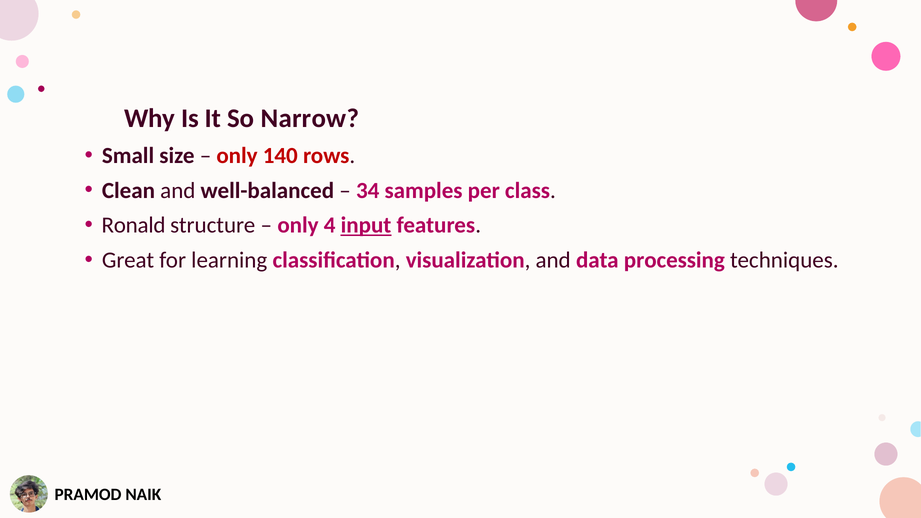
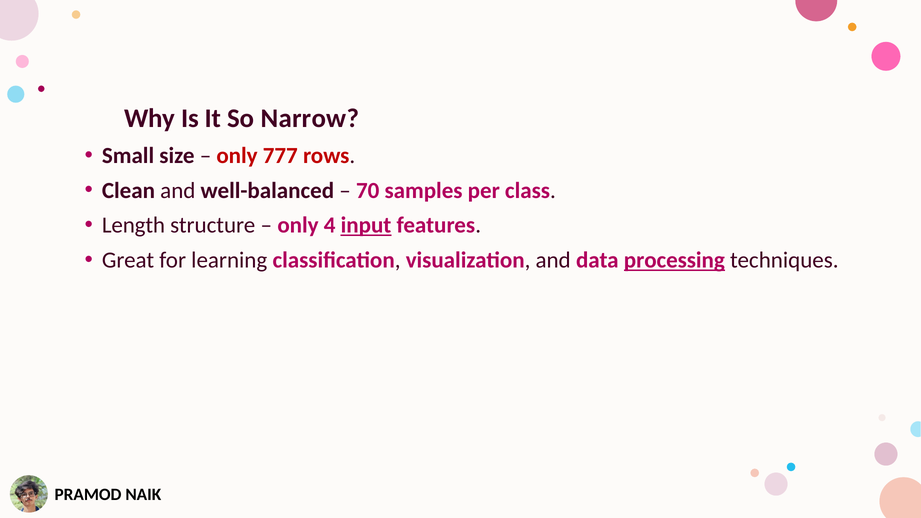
140: 140 -> 777 (280, 156)
34: 34 -> 70 (368, 190)
Ronald: Ronald -> Length (134, 225)
processing underline: none -> present (674, 260)
